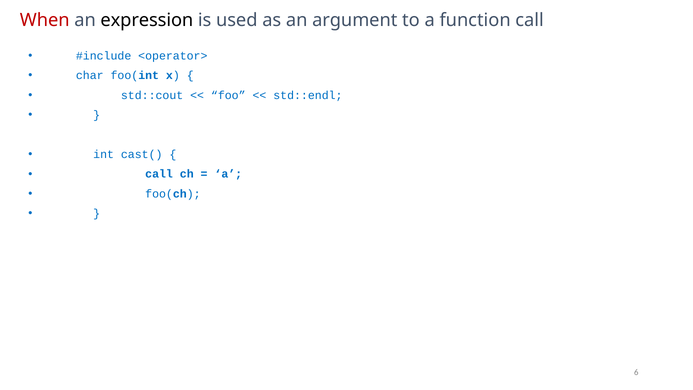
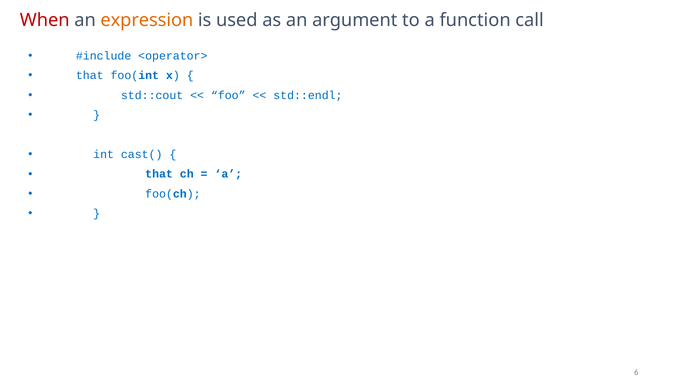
expression colour: black -> orange (147, 20)
char: char -> that (90, 76)
call: call -> that (159, 174)
